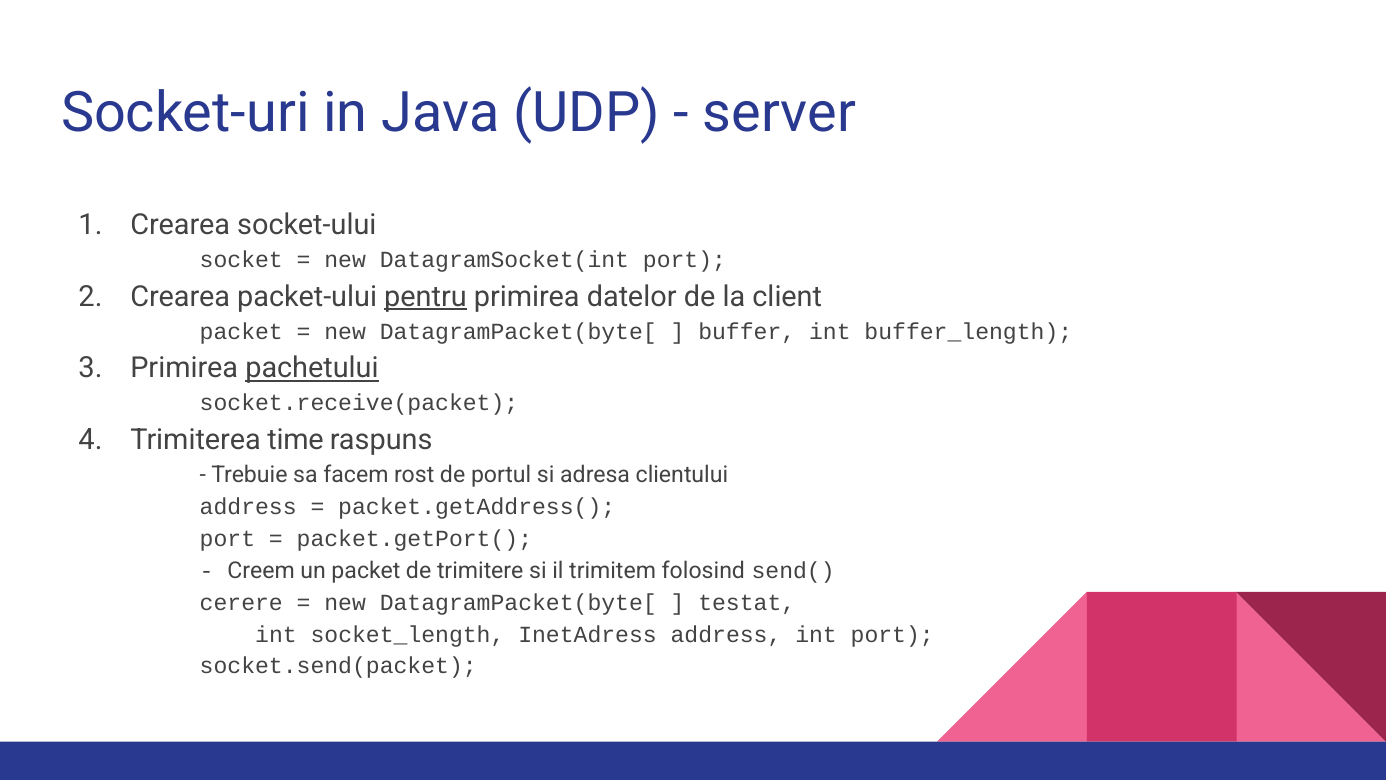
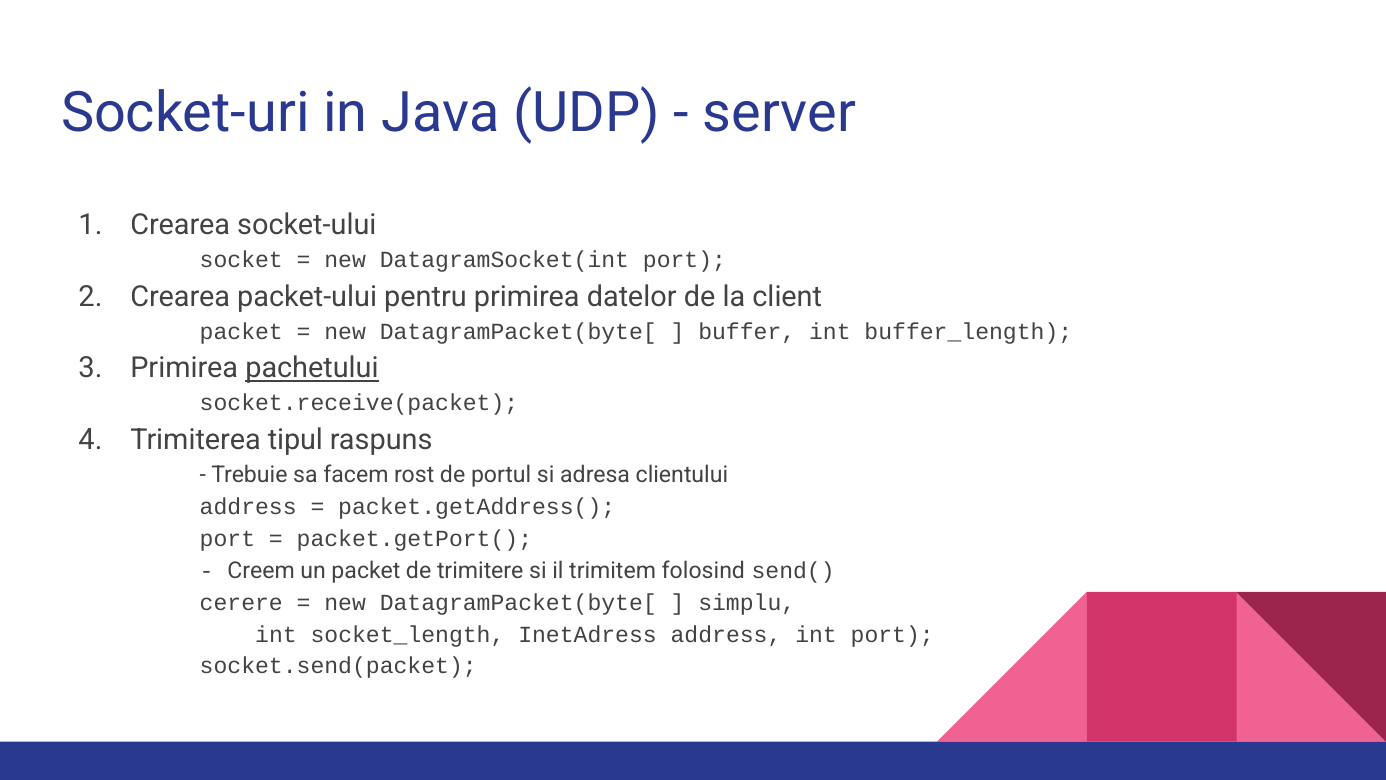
pentru underline: present -> none (426, 296)
time: time -> tipul (295, 440)
testat: testat -> simplu (747, 602)
